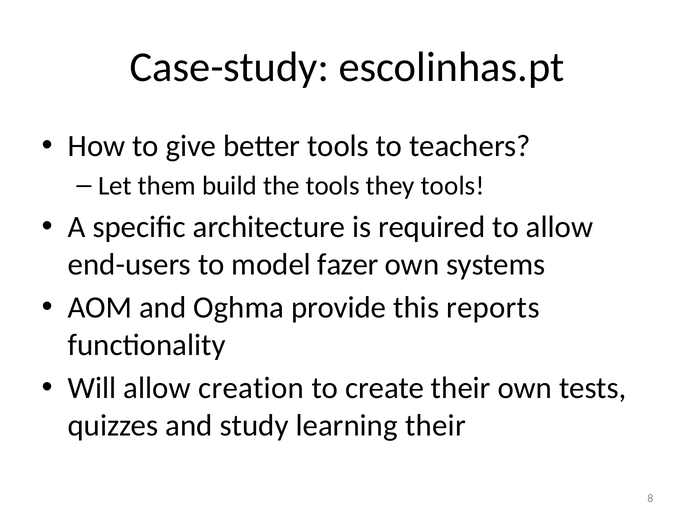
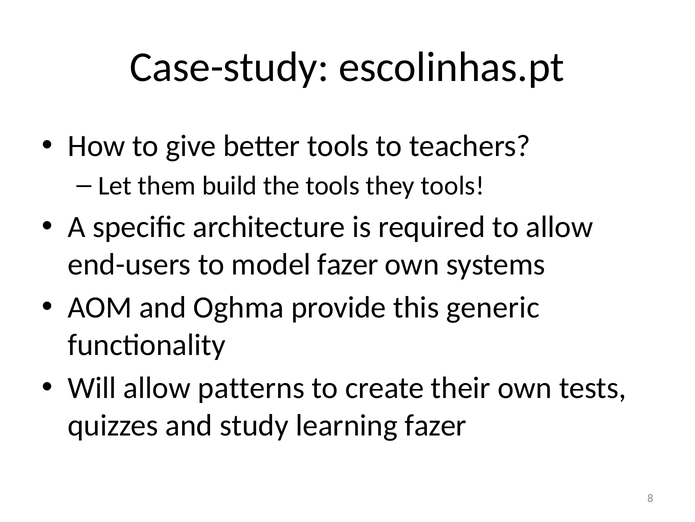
reports: reports -> generic (493, 307)
creation: creation -> patterns (251, 388)
learning their: their -> fazer (436, 425)
